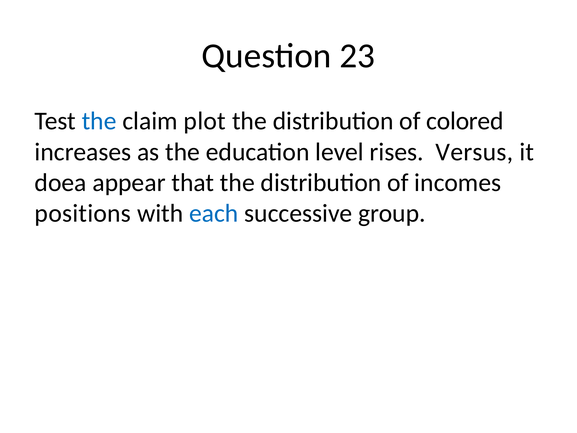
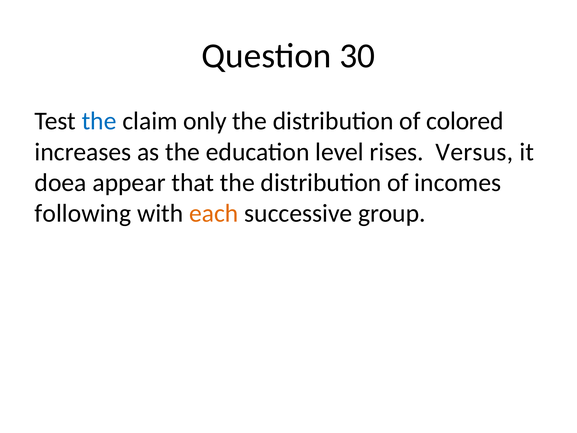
23: 23 -> 30 (357, 56)
plot: plot -> only (205, 121)
positions: positions -> following (83, 213)
each colour: blue -> orange (214, 213)
